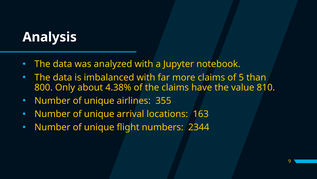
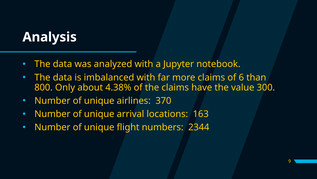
5: 5 -> 6 (241, 77)
810: 810 -> 300 (266, 87)
355: 355 -> 370 (163, 100)
